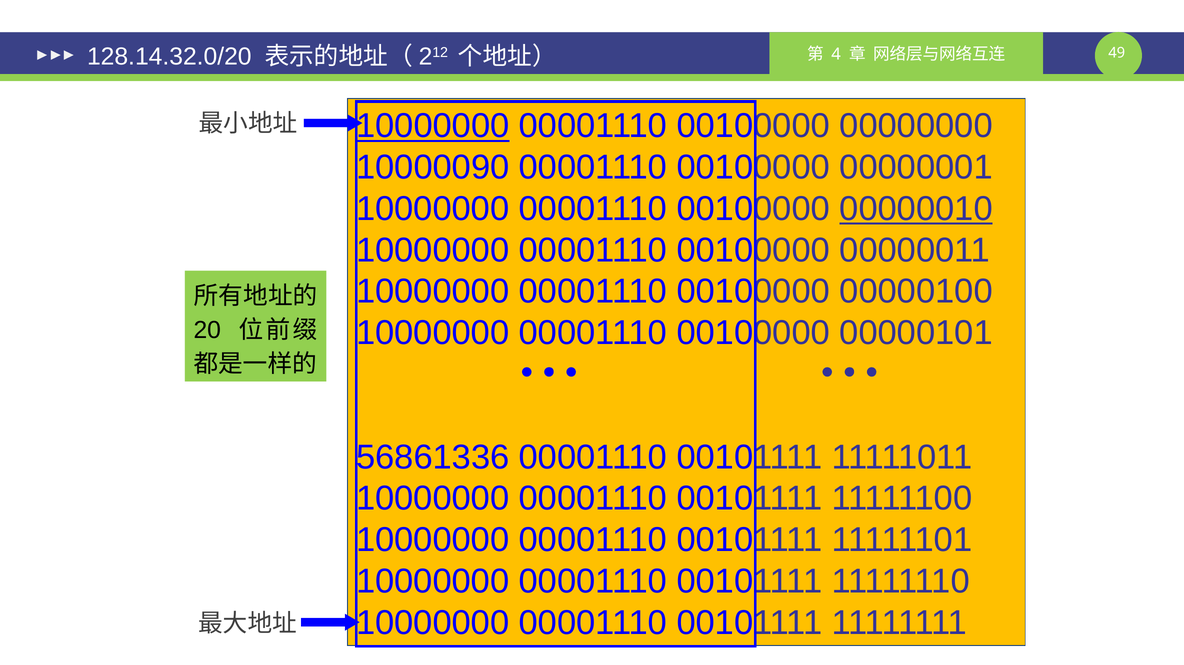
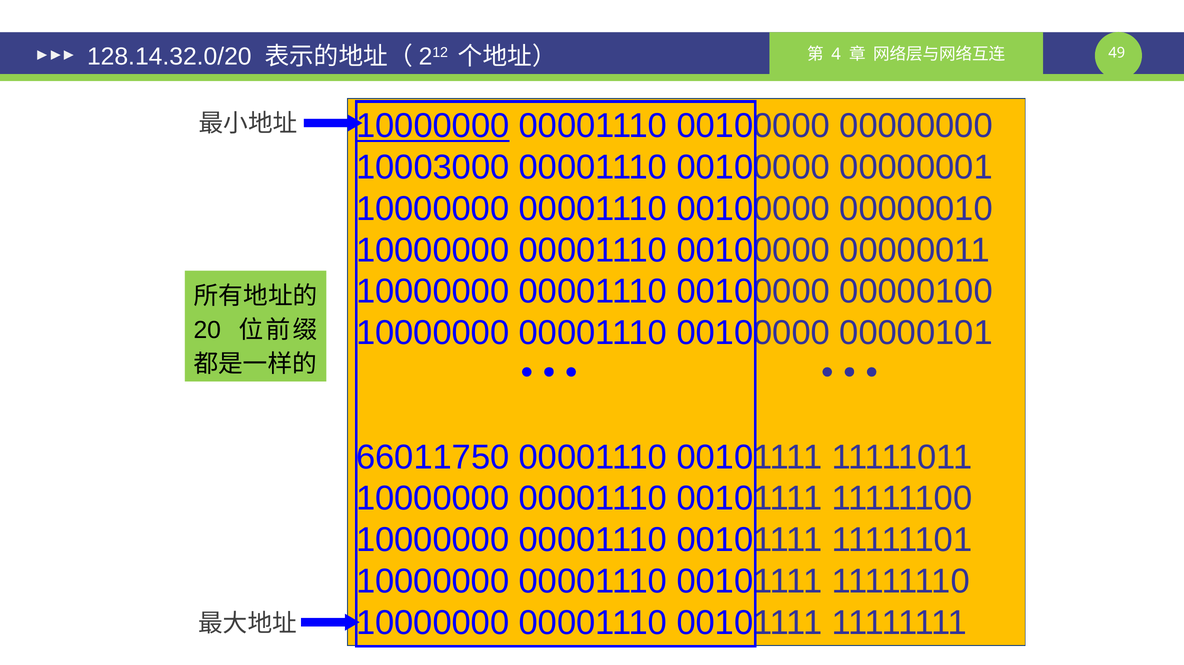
10000090: 10000090 -> 10003000 (433, 168)
00000010 underline: present -> none (916, 209)
56861336: 56861336 -> 66011750 (433, 458)
